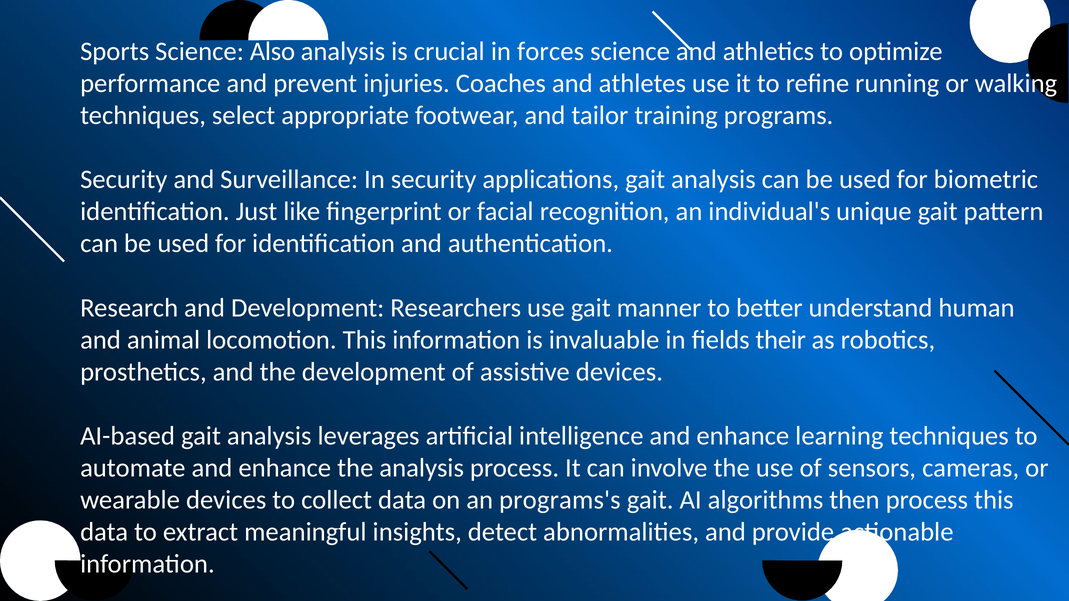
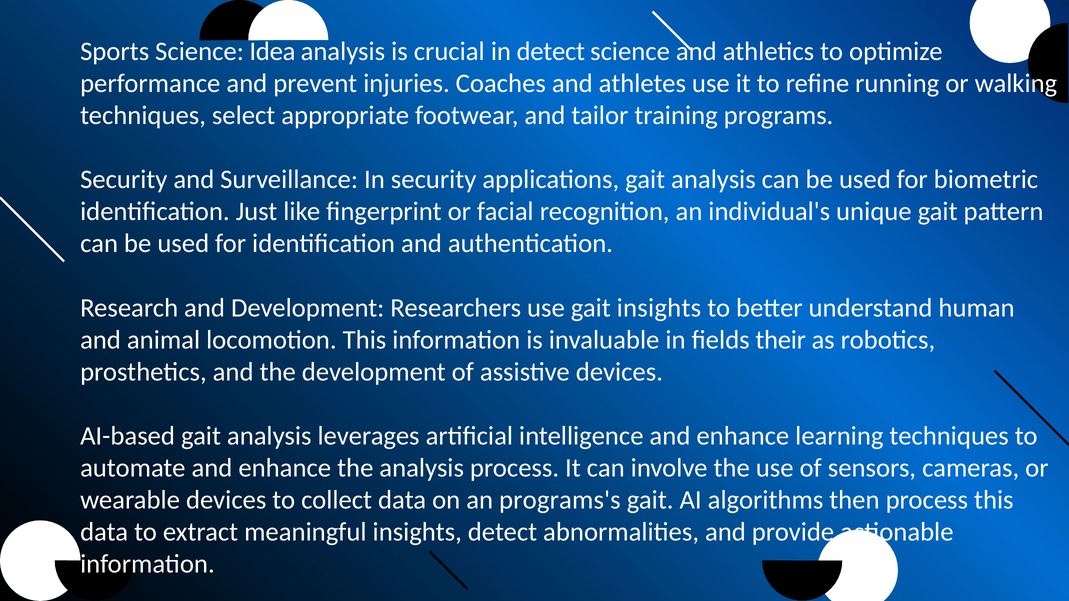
Also: Also -> Idea (272, 51)
in forces: forces -> detect (551, 51)
gait manner: manner -> insights (659, 308)
